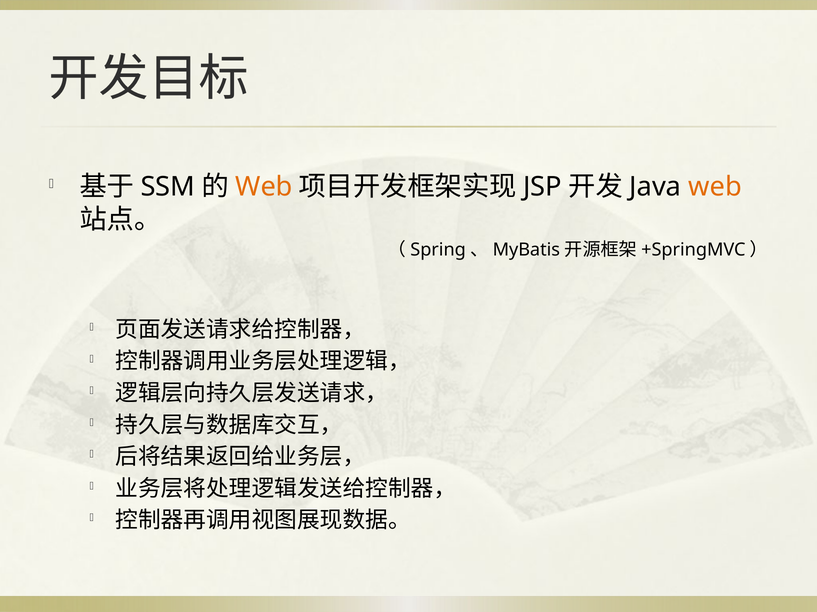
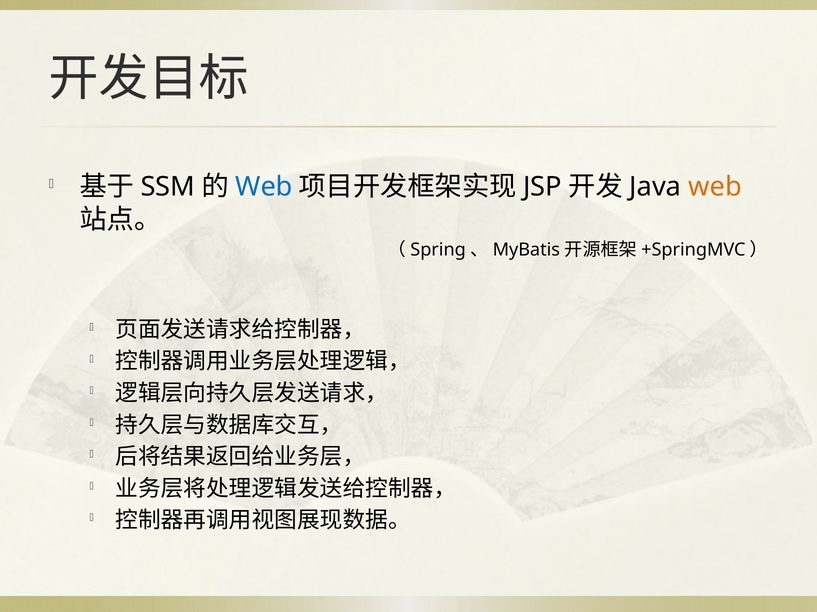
Web colour: orange -> blue (264, 187)
